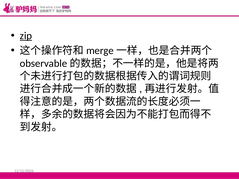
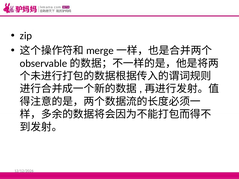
zip underline: present -> none (26, 36)
